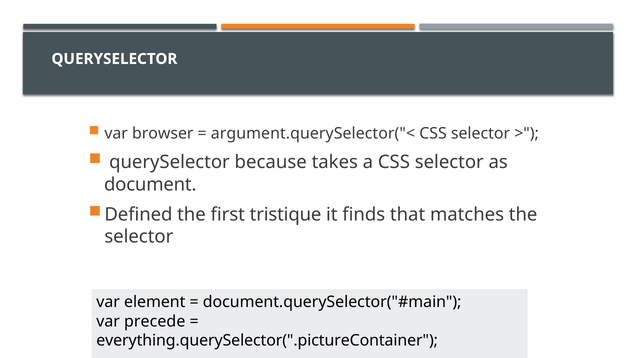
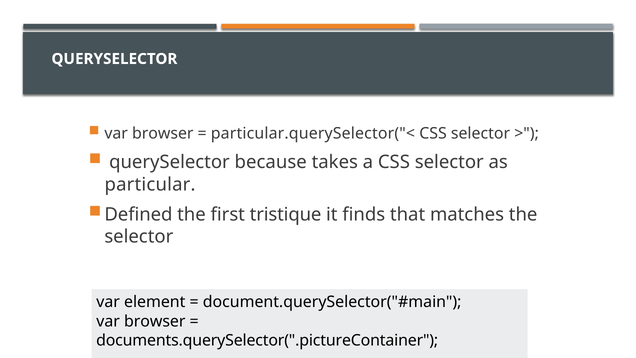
argument.querySelector("<: argument.querySelector("< -> particular.querySelector("< (313, 133)
document: document -> particular (150, 184)
precede: precede -> browser (155, 321)
everything.querySelector(".pictureContainer: everything.querySelector(".pictureContainer -> documents.querySelector(".pictureContainer (267, 340)
